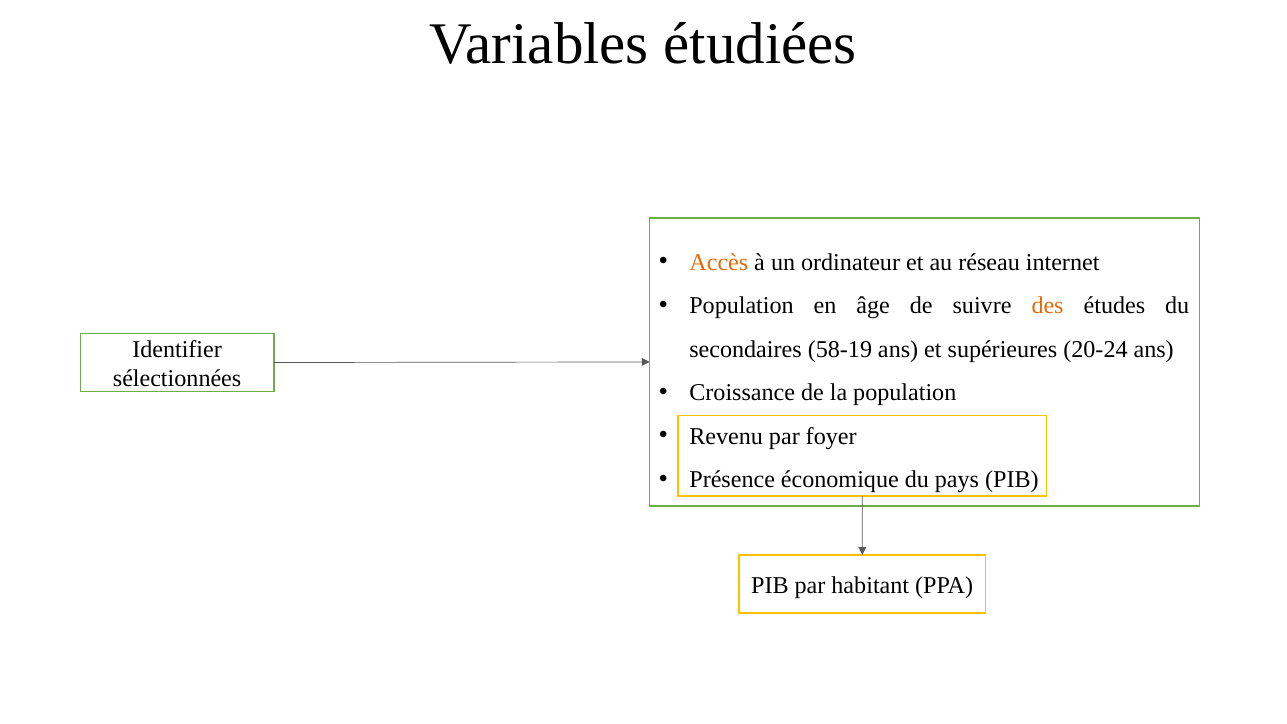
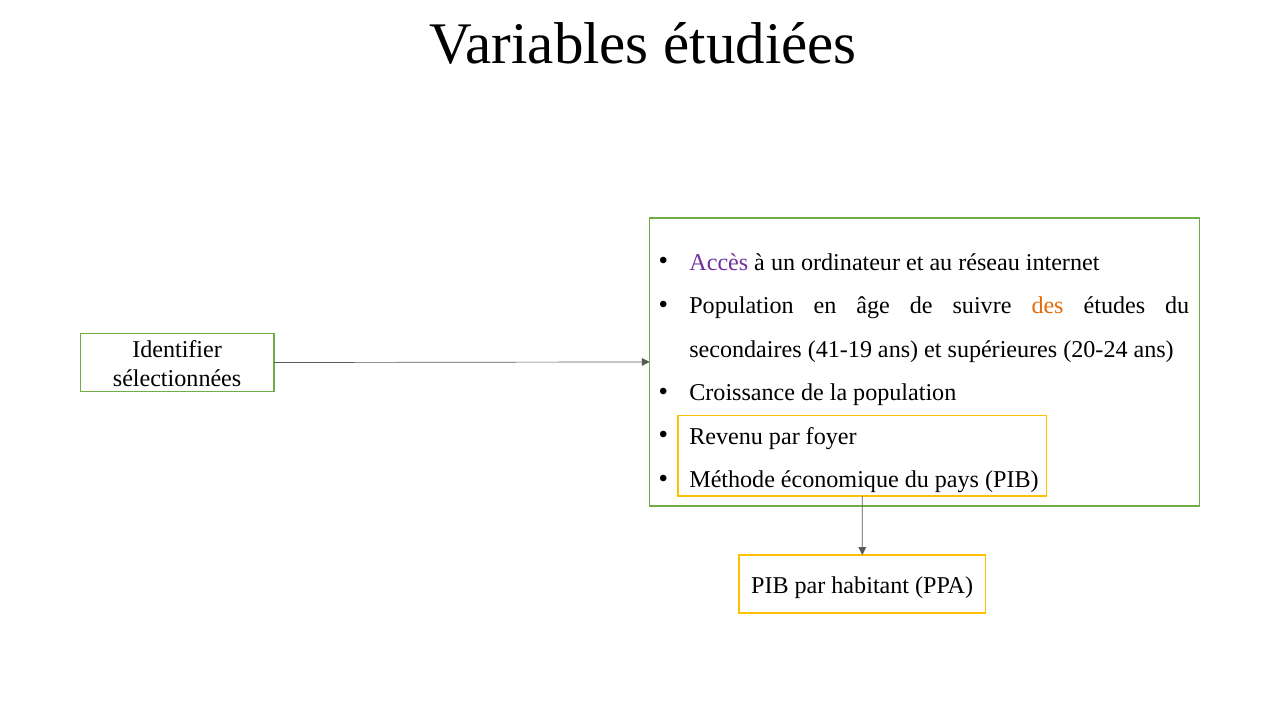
Accès colour: orange -> purple (719, 262)
58-19: 58-19 -> 41-19 (840, 349)
Présence: Présence -> Méthode (732, 479)
